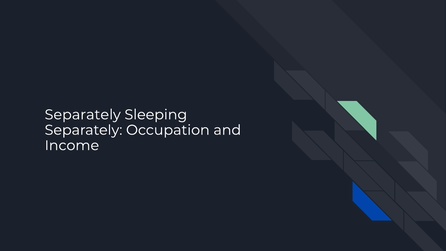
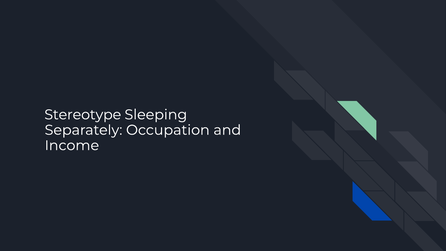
Separately: Separately -> Stereotype (83, 115)
